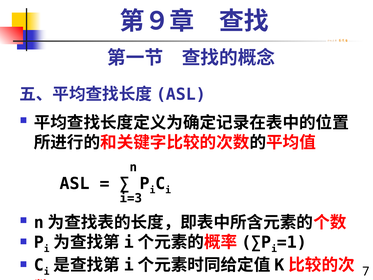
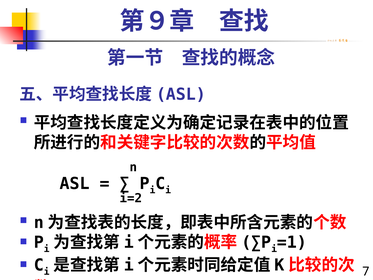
i=3: i=3 -> i=2 (131, 198)
